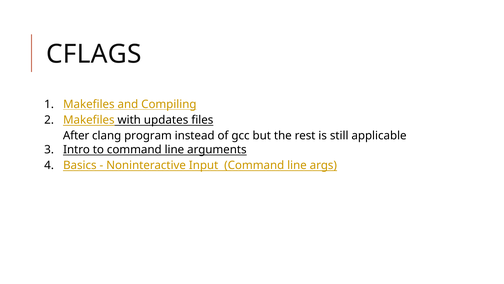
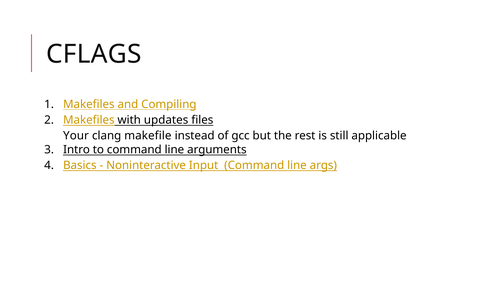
After: After -> Your (76, 136)
program: program -> makefile (148, 136)
